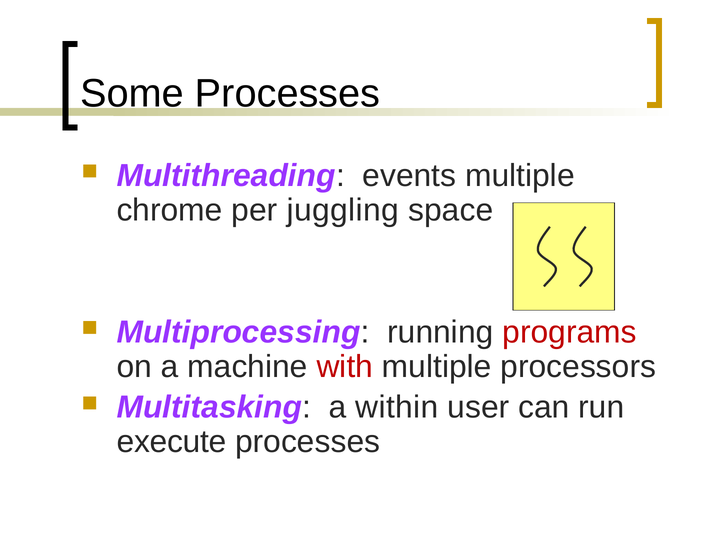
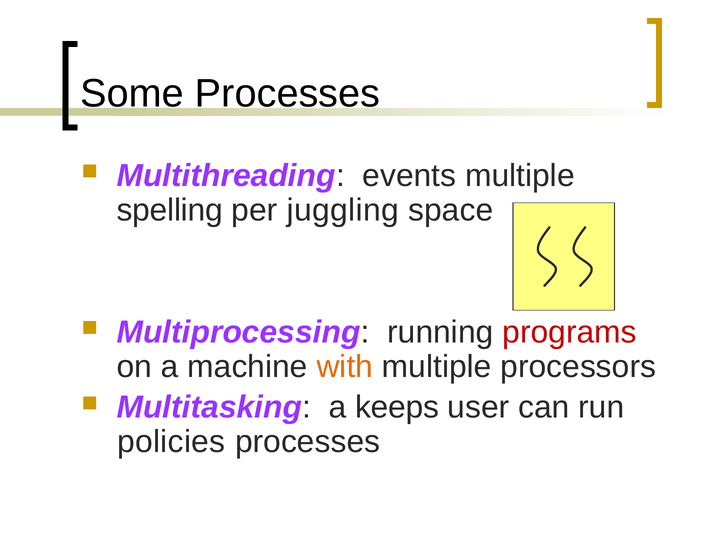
chrome: chrome -> spelling (170, 210)
with colour: red -> orange (345, 367)
within: within -> keeps (397, 407)
execute: execute -> policies (171, 442)
